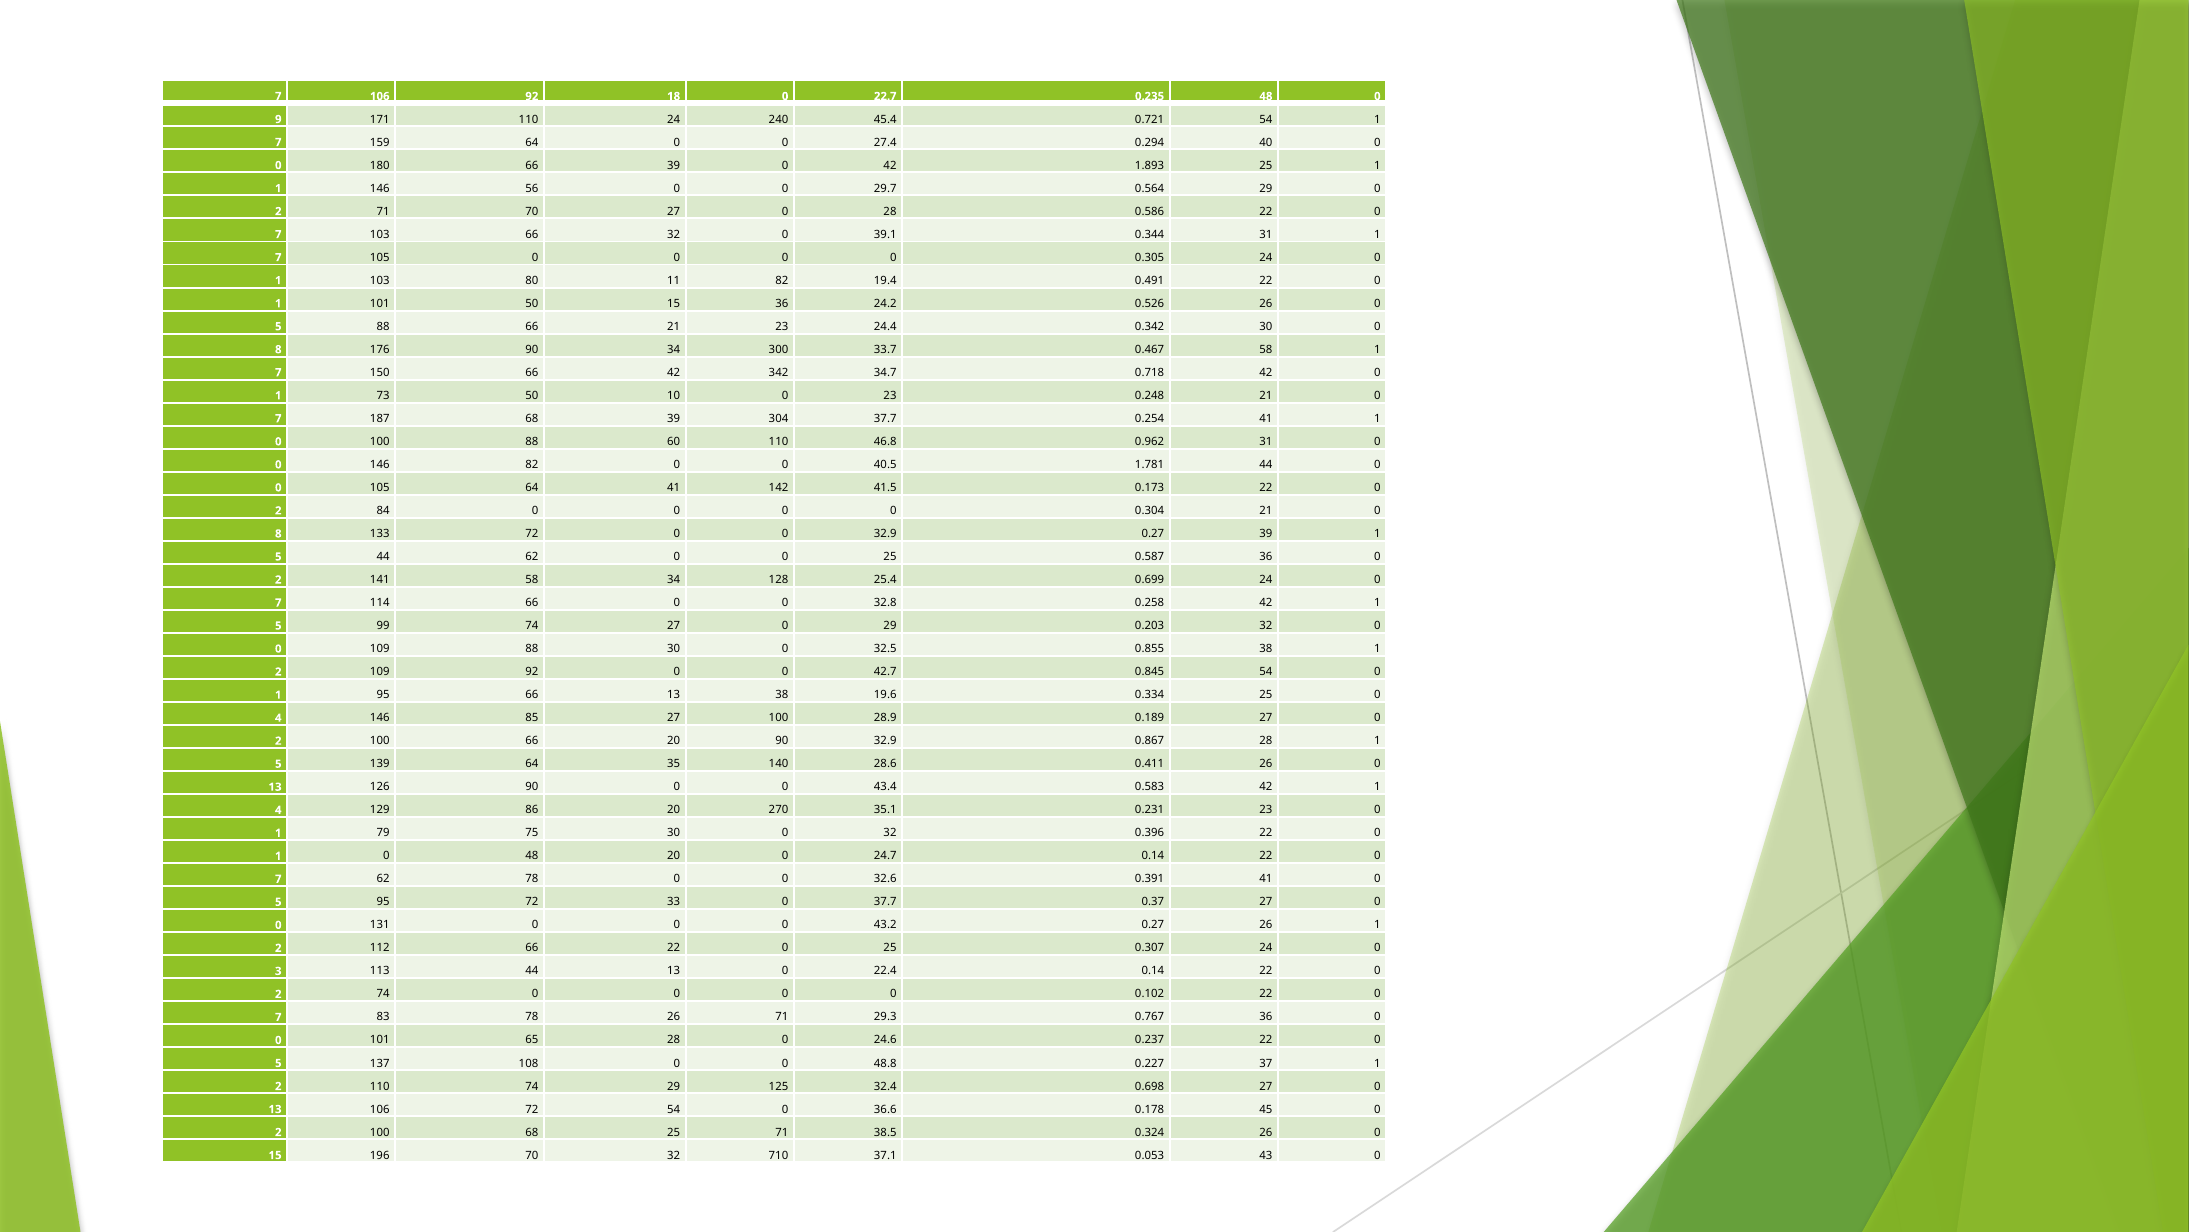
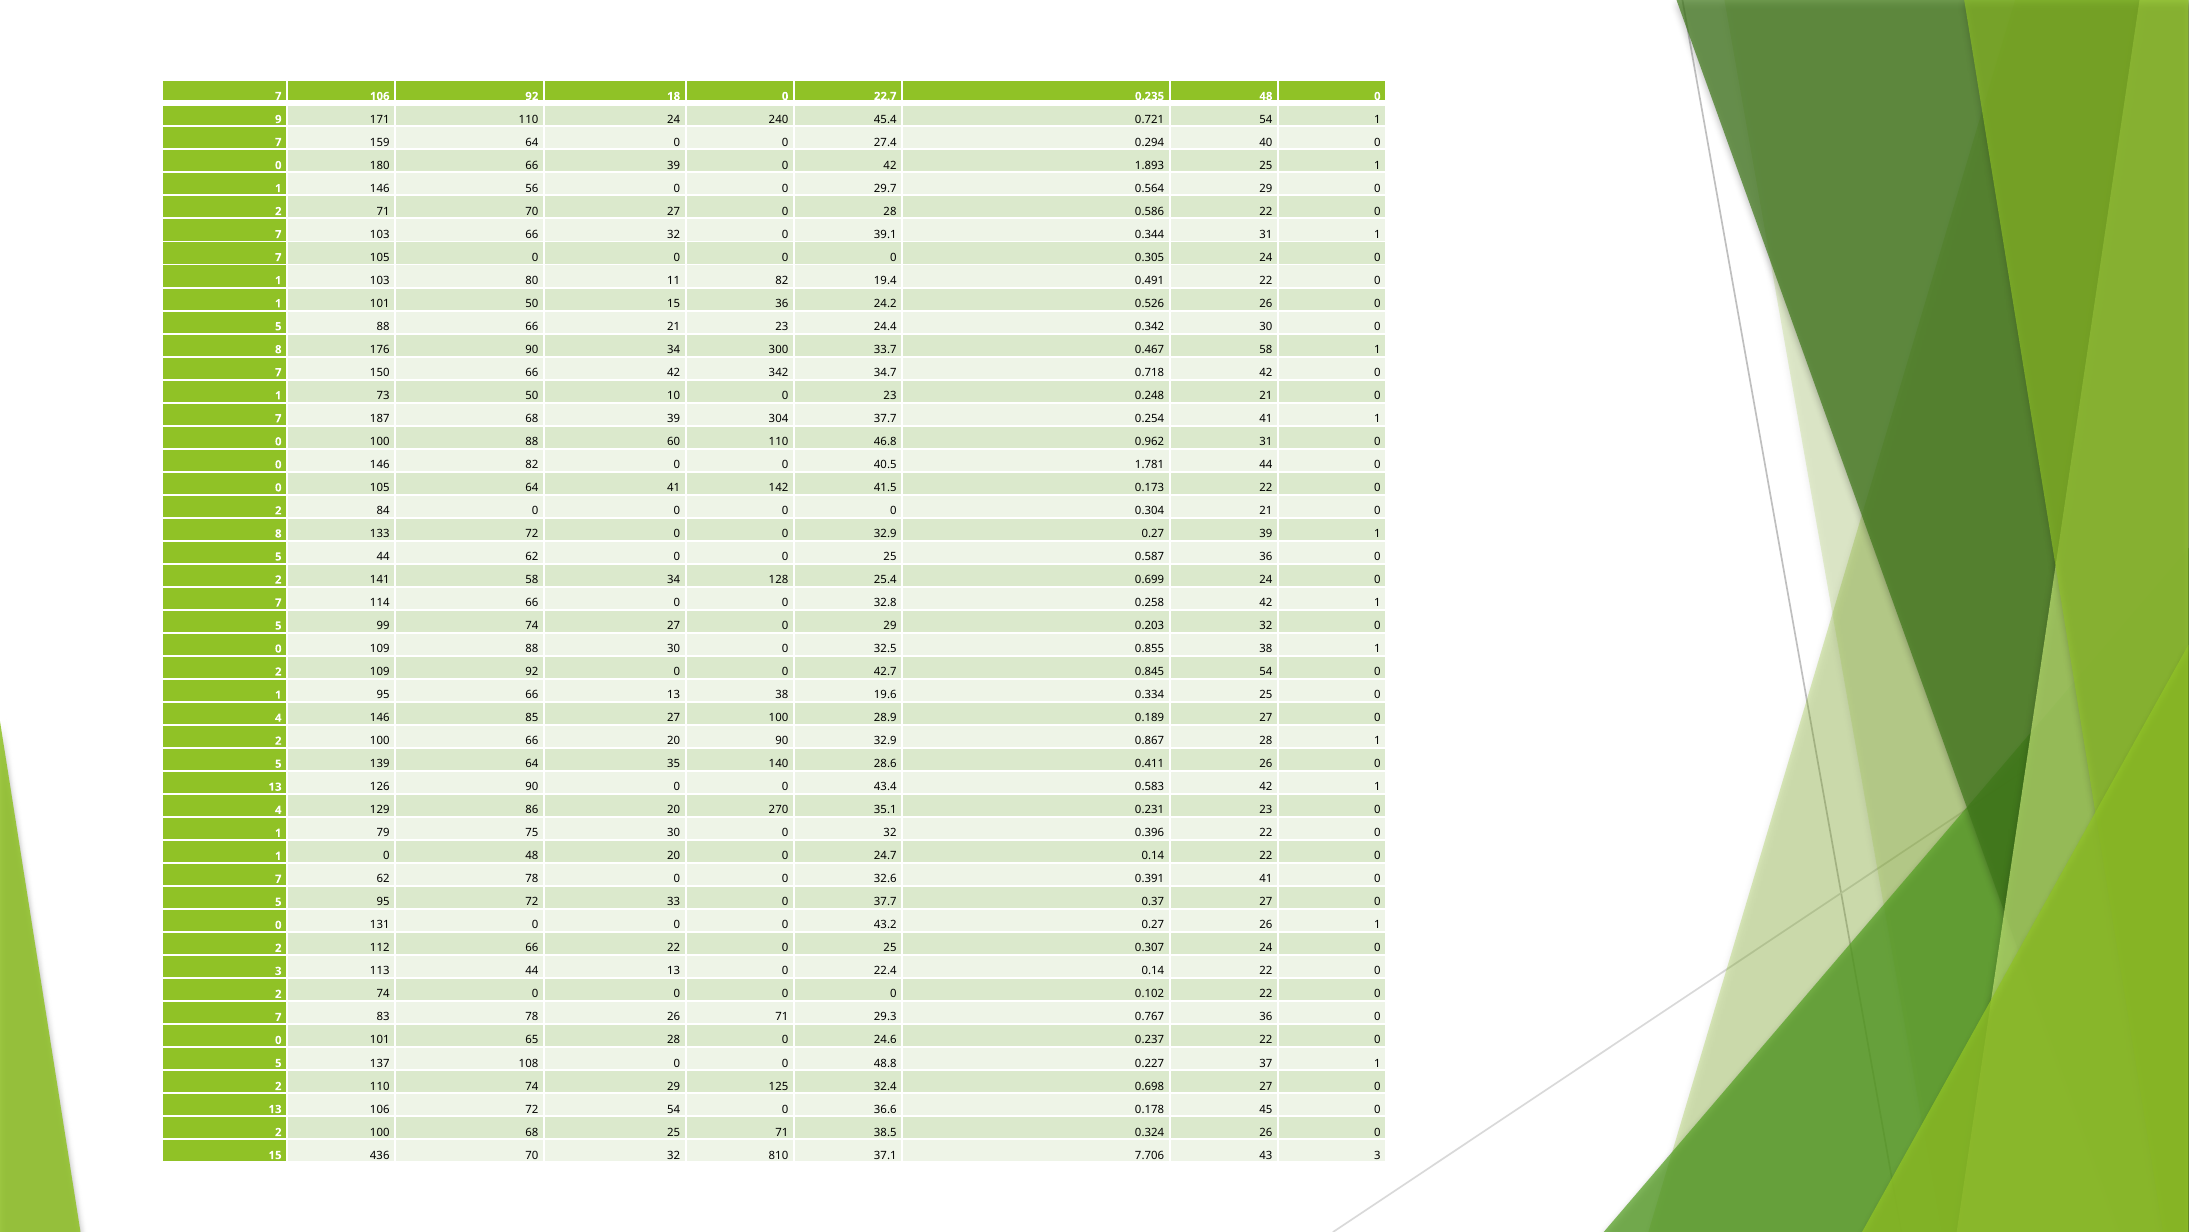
196: 196 -> 436 (380, 1155)
710: 710 -> 810 (778, 1155)
0.053: 0.053 -> 7.706 (1150, 1155)
43 0: 0 -> 3 (1377, 1155)
